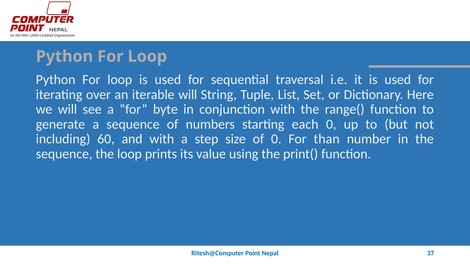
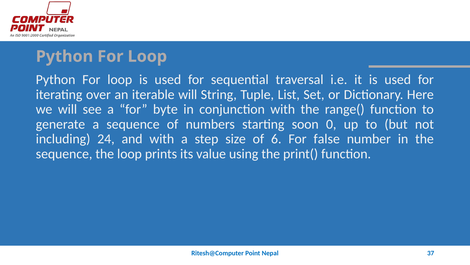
each: each -> soon (305, 124)
60: 60 -> 24 (106, 139)
of 0: 0 -> 6 (276, 139)
than: than -> false (327, 139)
